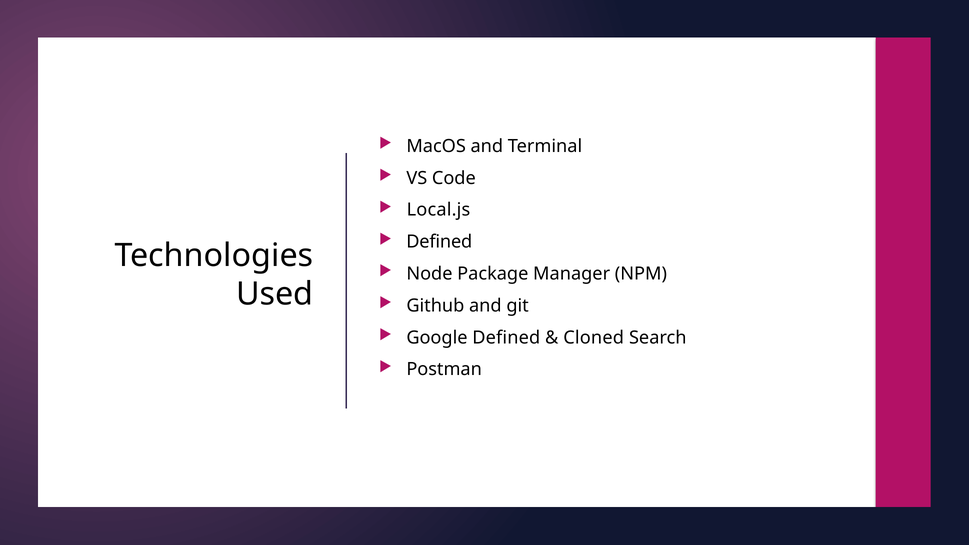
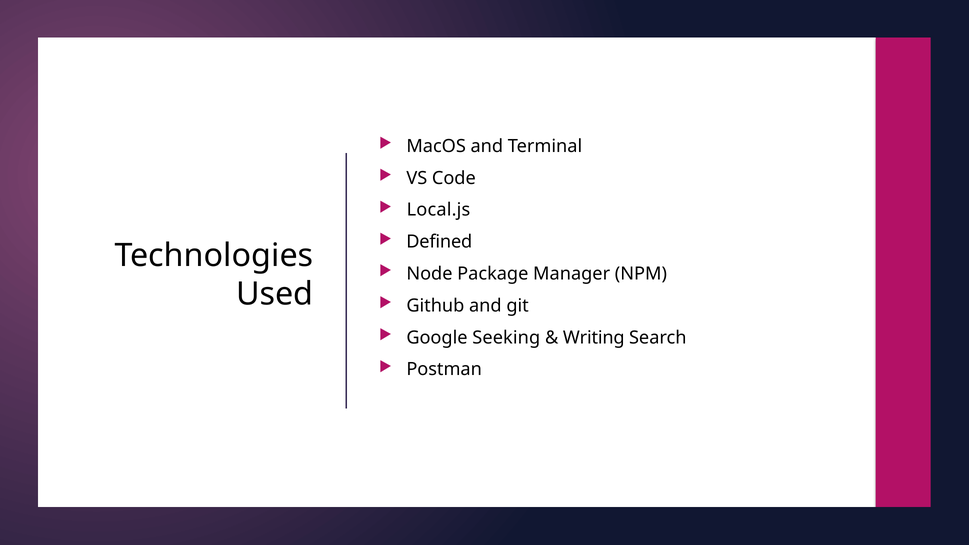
Google Defined: Defined -> Seeking (506, 338)
Cloned: Cloned -> Writing (594, 338)
